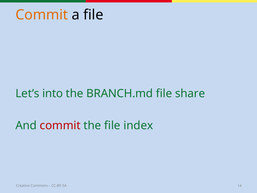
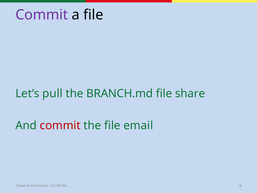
Commit colour: orange -> purple (42, 15)
into: into -> pull (52, 93)
index: index -> email (138, 125)
